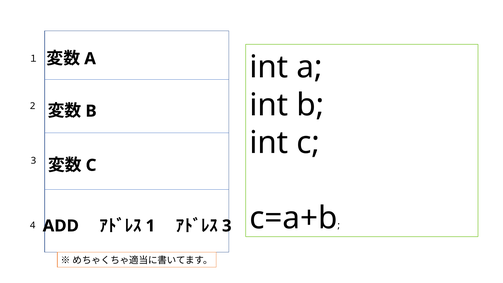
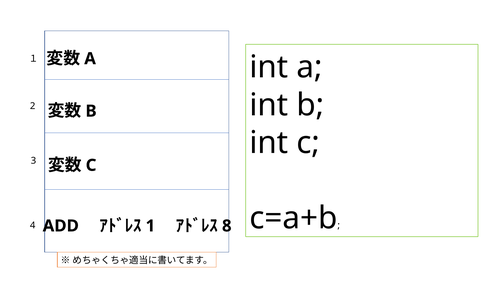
3: 3 -> 8 (227, 226)
